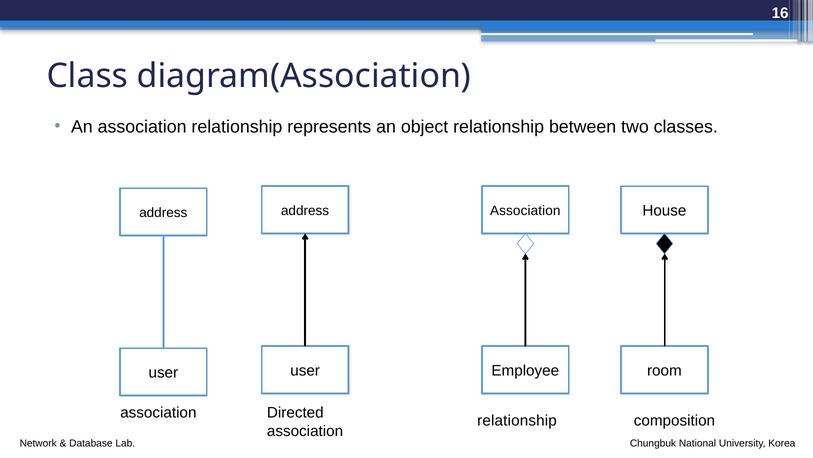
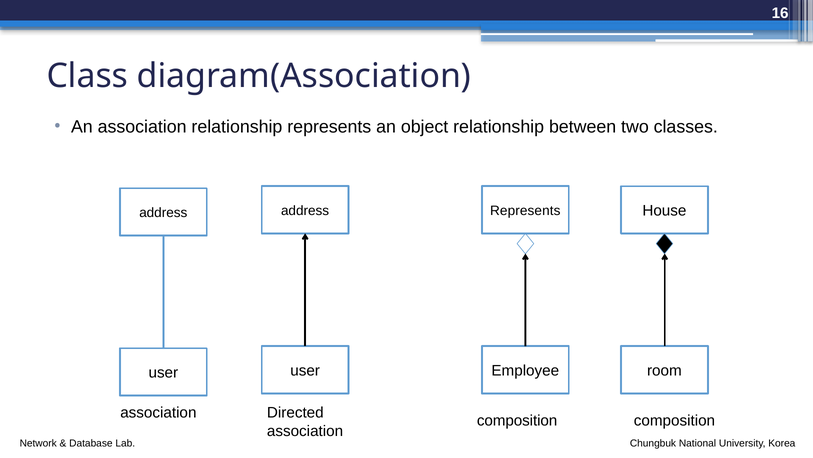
Association: Association -> Represents (525, 210)
relationship: relationship -> composition (517, 420)
